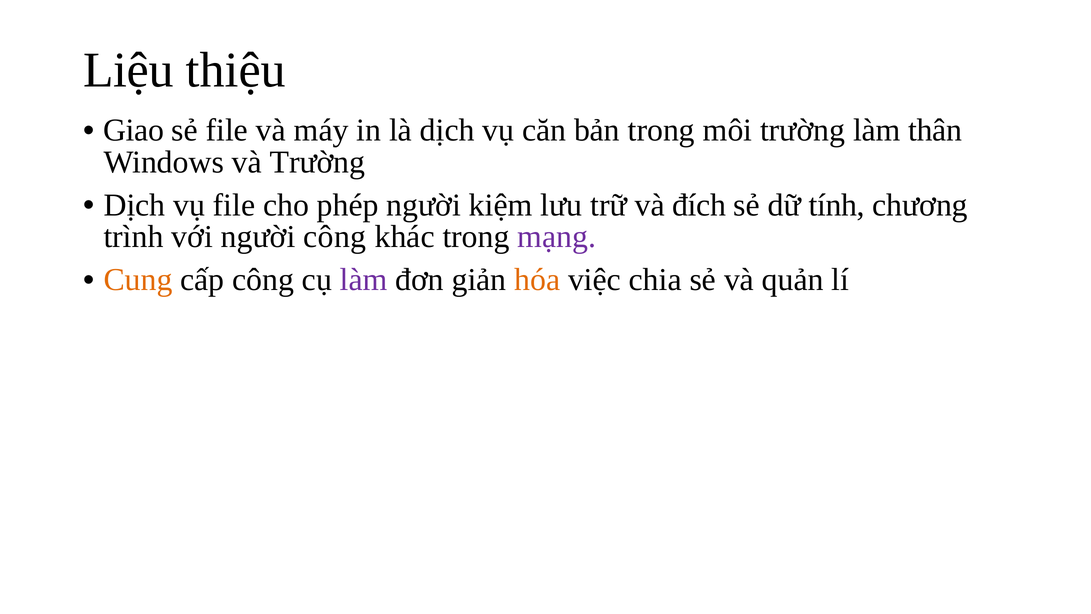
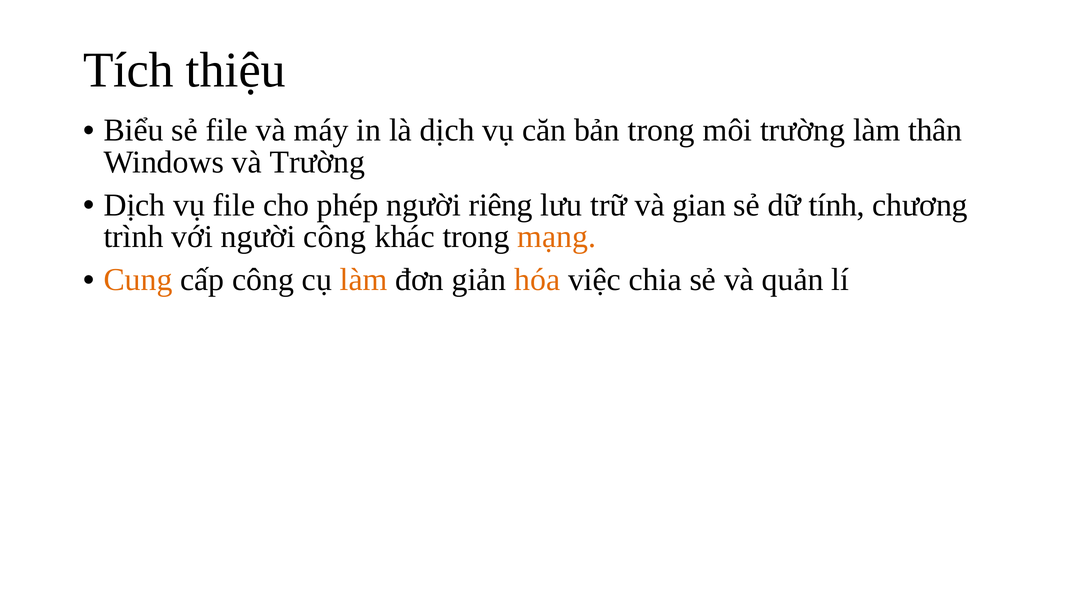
Liệu: Liệu -> Tích (128, 70)
Giao: Giao -> Biểu (134, 130)
kiệm: kiệm -> riêng (501, 205)
đích: đích -> gian (699, 205)
mạng colour: purple -> orange (557, 237)
làm colour: purple -> orange (364, 280)
